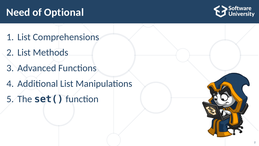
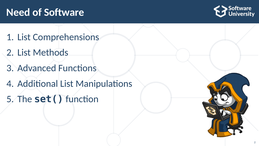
Optional: Optional -> Software (64, 12)
